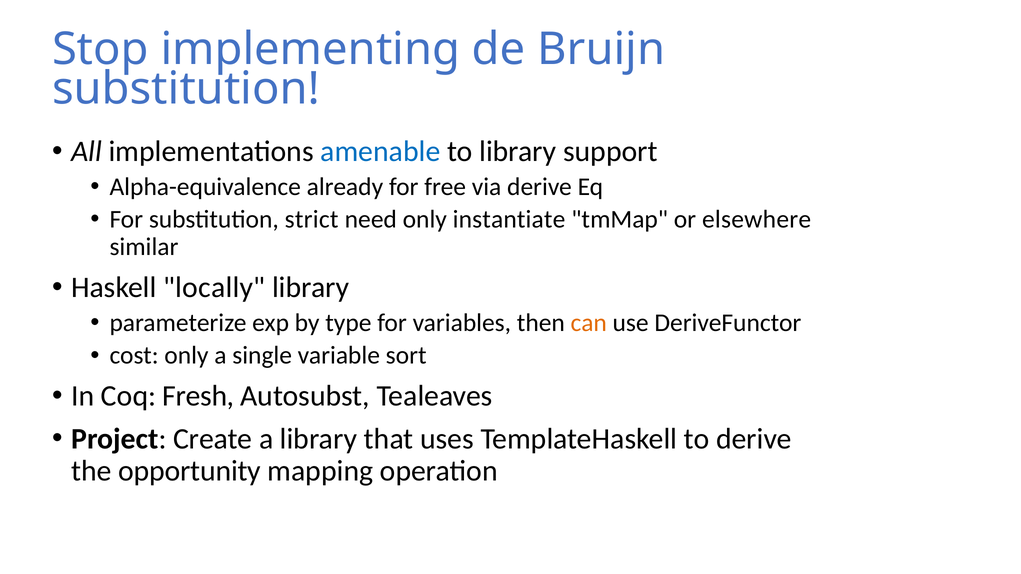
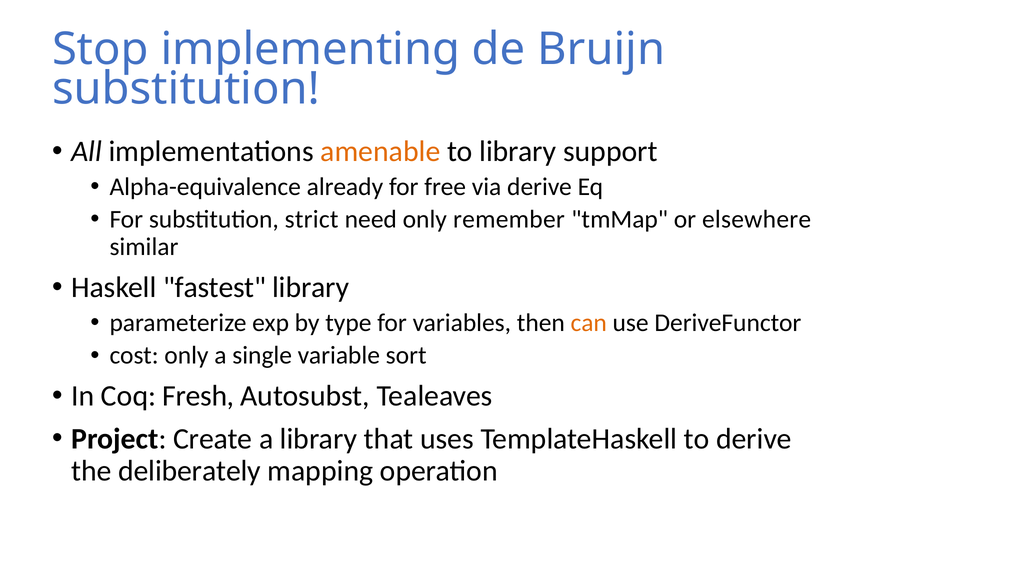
amenable colour: blue -> orange (380, 152)
instantiate: instantiate -> remember (509, 220)
locally: locally -> fastest (215, 288)
opportunity: opportunity -> deliberately (190, 471)
